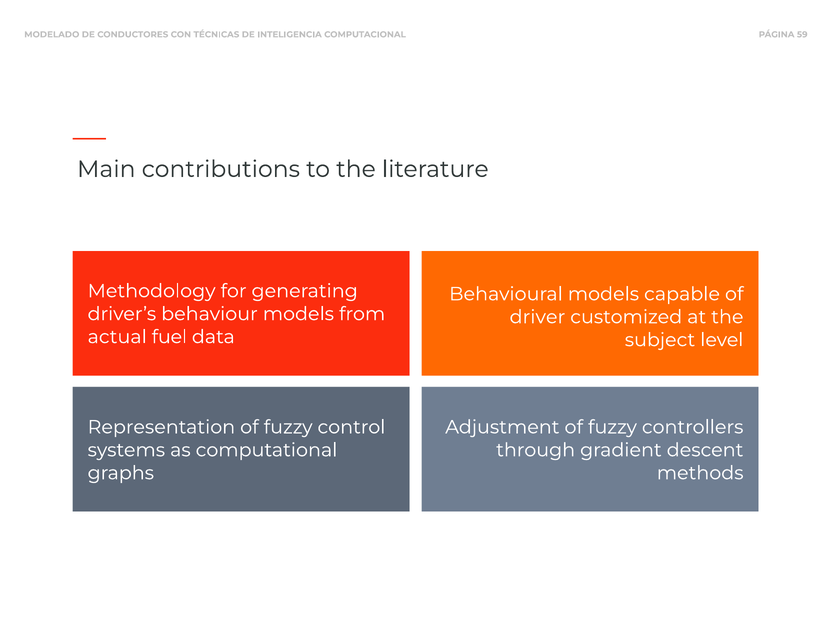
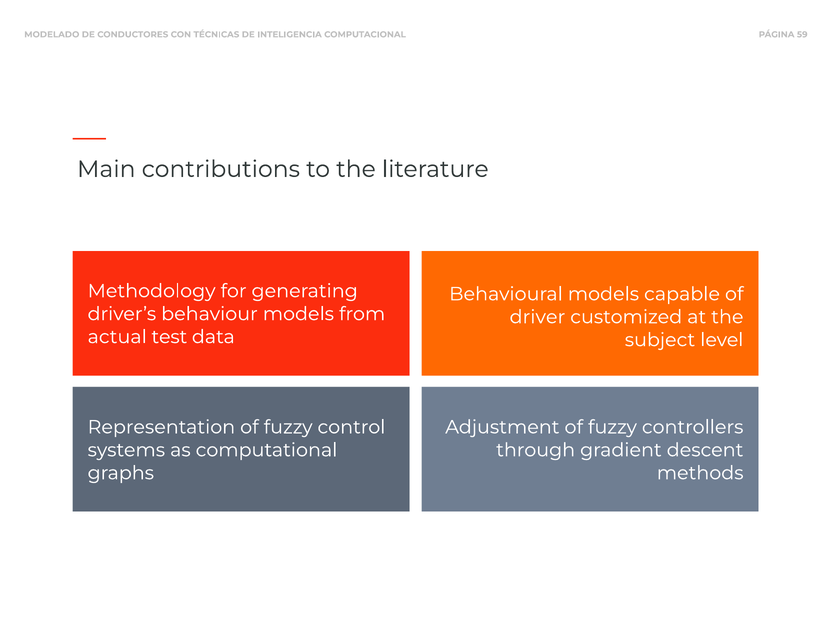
fuel: fuel -> test (169, 337)
